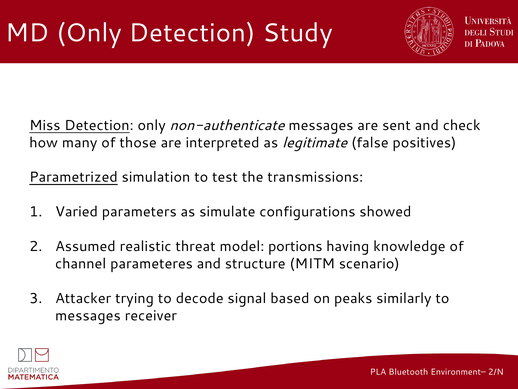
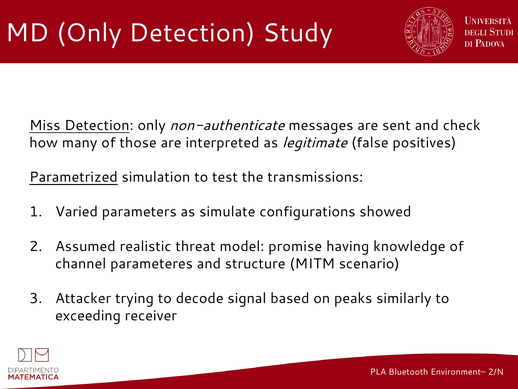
portions: portions -> promise (295, 246)
messages: messages -> exceeding (88, 315)
